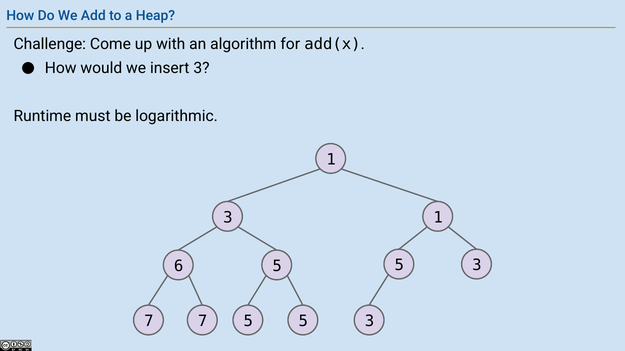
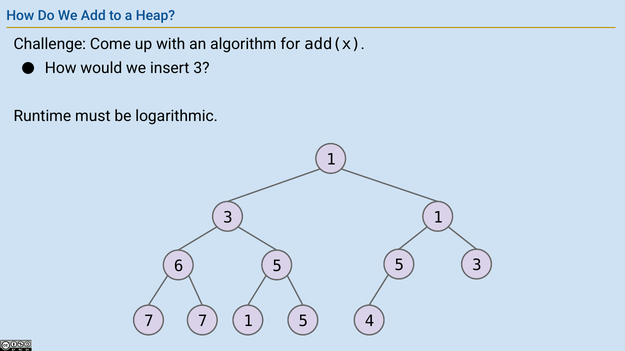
7 5: 5 -> 1 (248, 322)
5 3: 3 -> 4 (370, 322)
